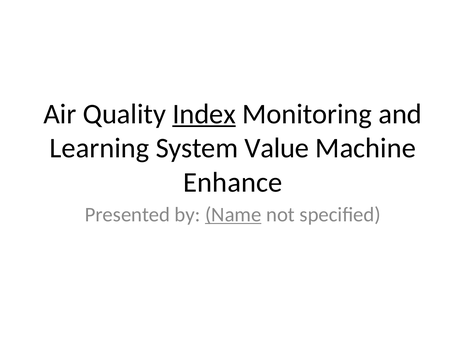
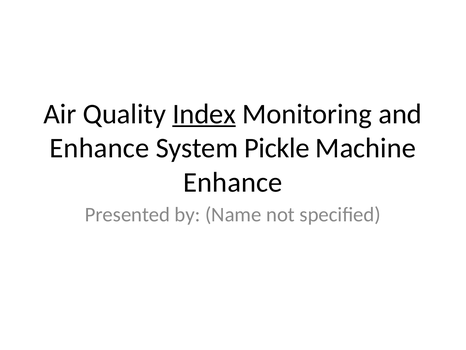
Learning: Learning -> Enhance (99, 148)
Value: Value -> Pickle (277, 148)
Name underline: present -> none (233, 214)
